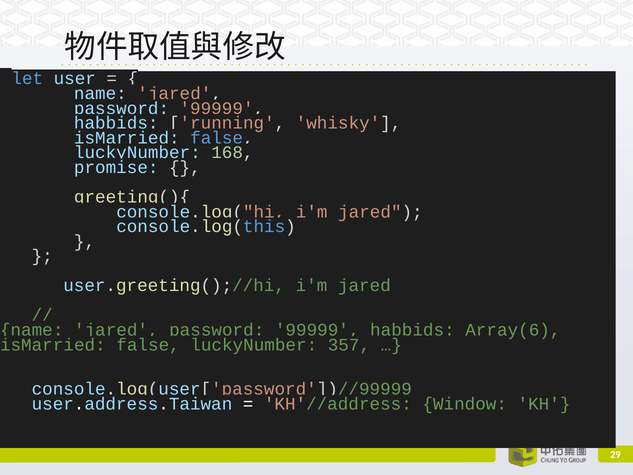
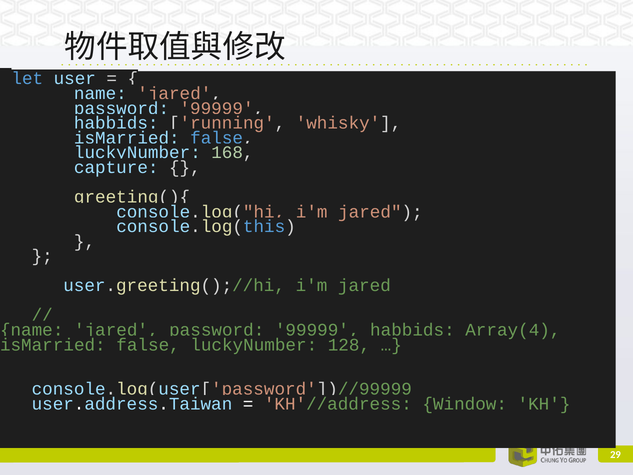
promise: promise -> capture (116, 167)
Array(6: Array(6 -> Array(4 (513, 330)
357: 357 -> 128 (349, 345)
